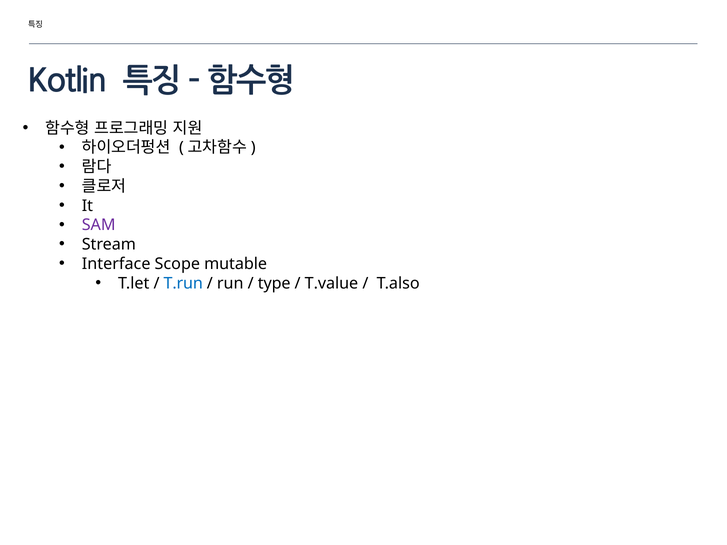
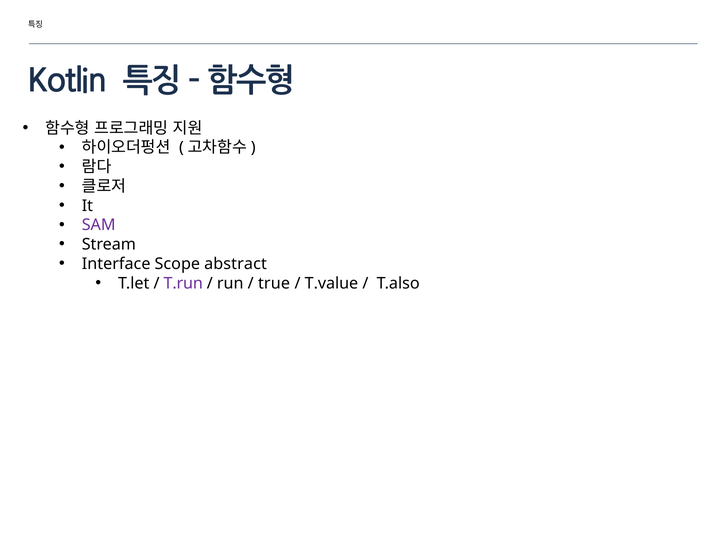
mutable: mutable -> abstract (235, 264)
T.run colour: blue -> purple (183, 283)
type: type -> true (274, 283)
